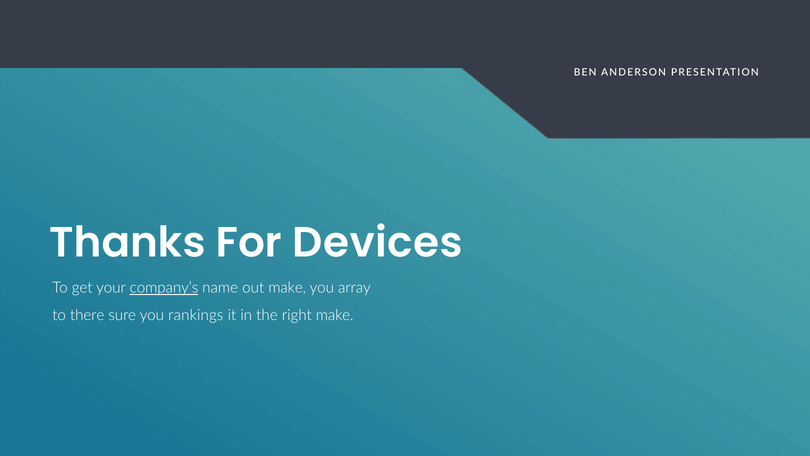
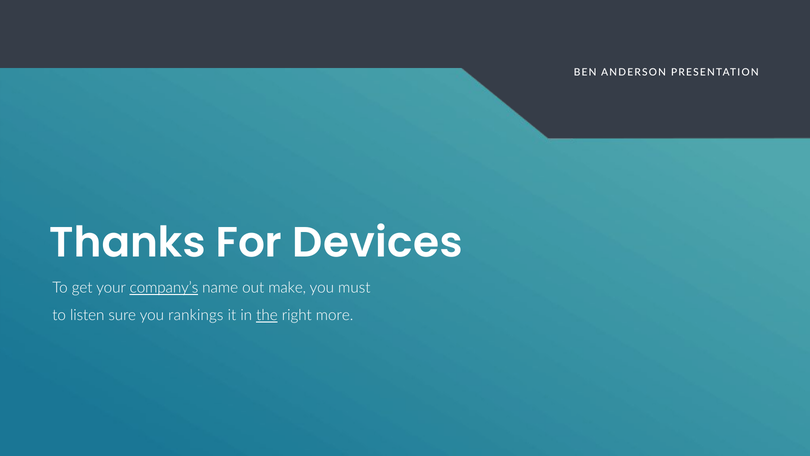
array: array -> must (354, 288)
there: there -> listen (87, 315)
the underline: none -> present (267, 315)
right make: make -> more (335, 315)
